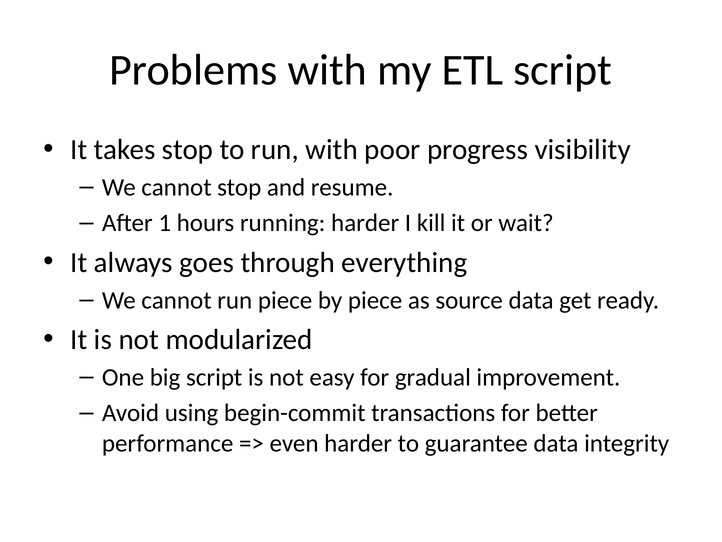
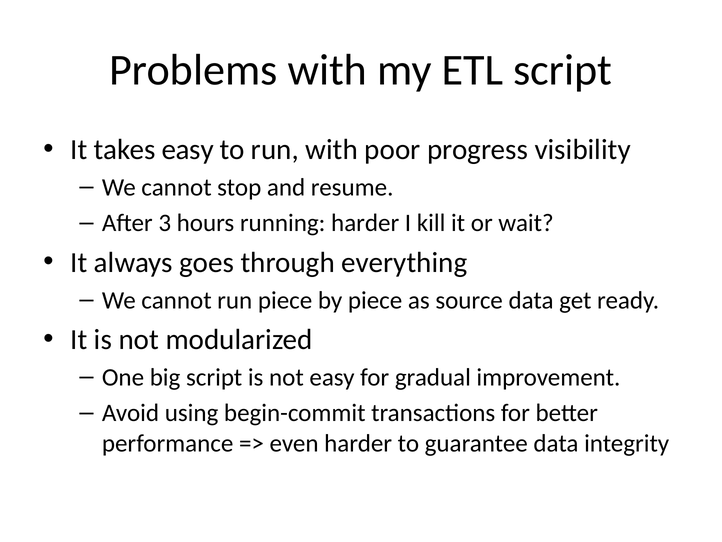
takes stop: stop -> easy (188, 149)
1: 1 -> 3 (165, 223)
